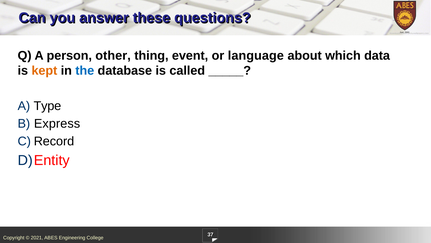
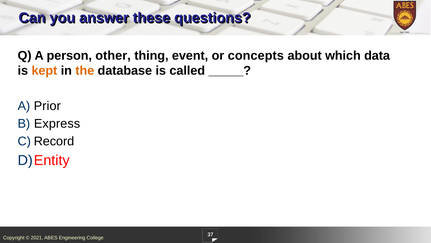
language: language -> concepts (256, 55)
the colour: blue -> orange (85, 70)
Type: Type -> Prior (47, 106)
